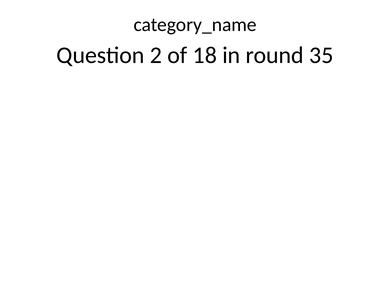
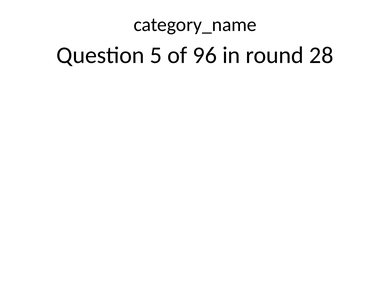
2: 2 -> 5 (156, 55)
18: 18 -> 96 (205, 55)
35: 35 -> 28 (321, 55)
